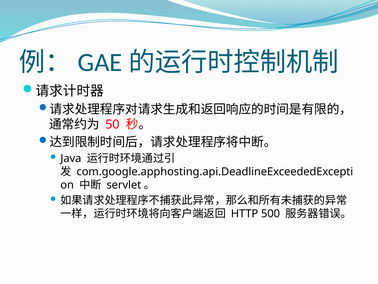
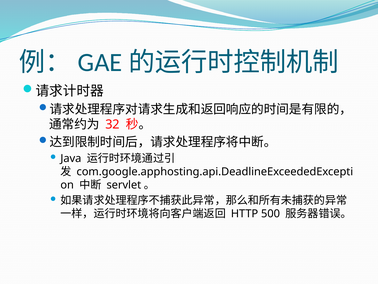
50: 50 -> 32 (112, 124)
